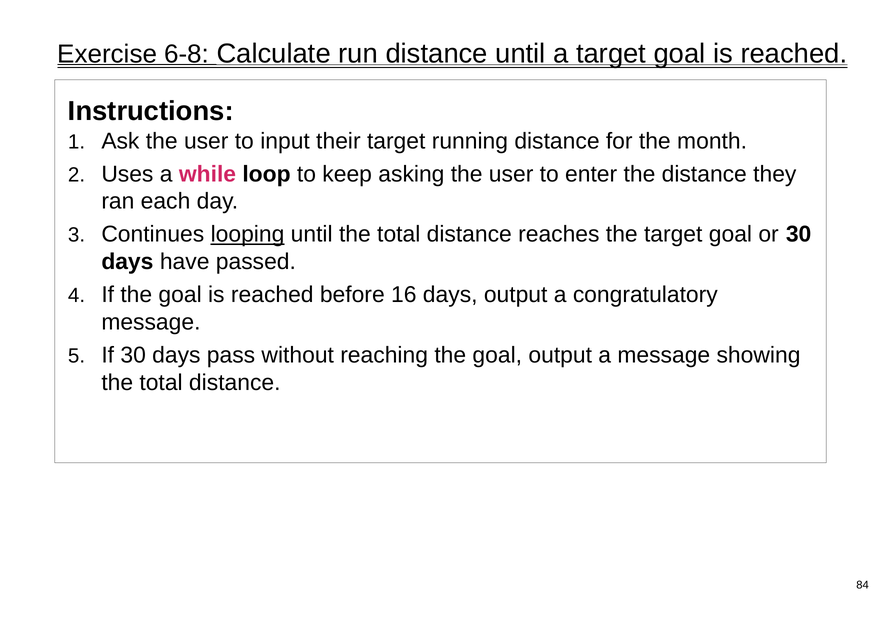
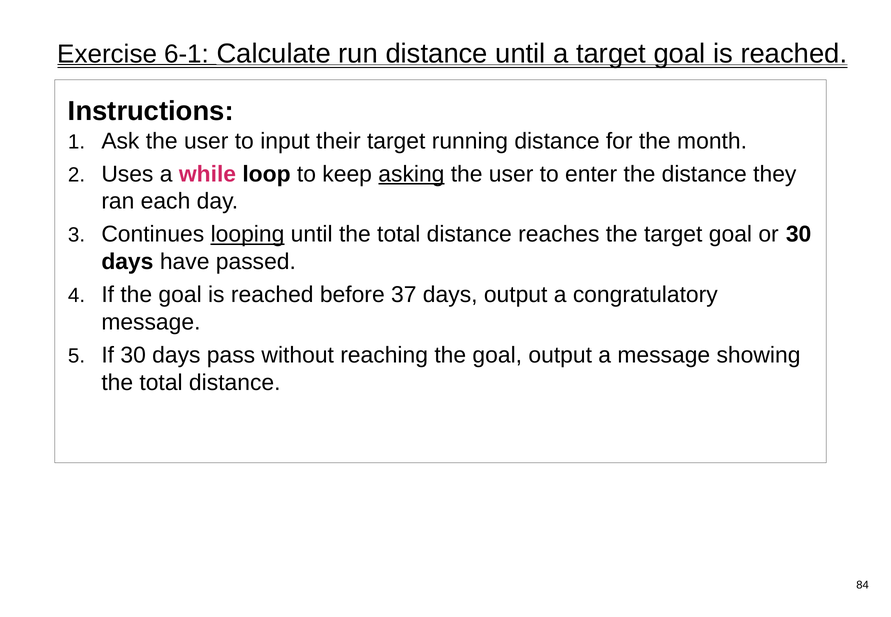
6-8: 6-8 -> 6-1 (187, 54)
asking underline: none -> present (411, 174)
16: 16 -> 37 (404, 295)
